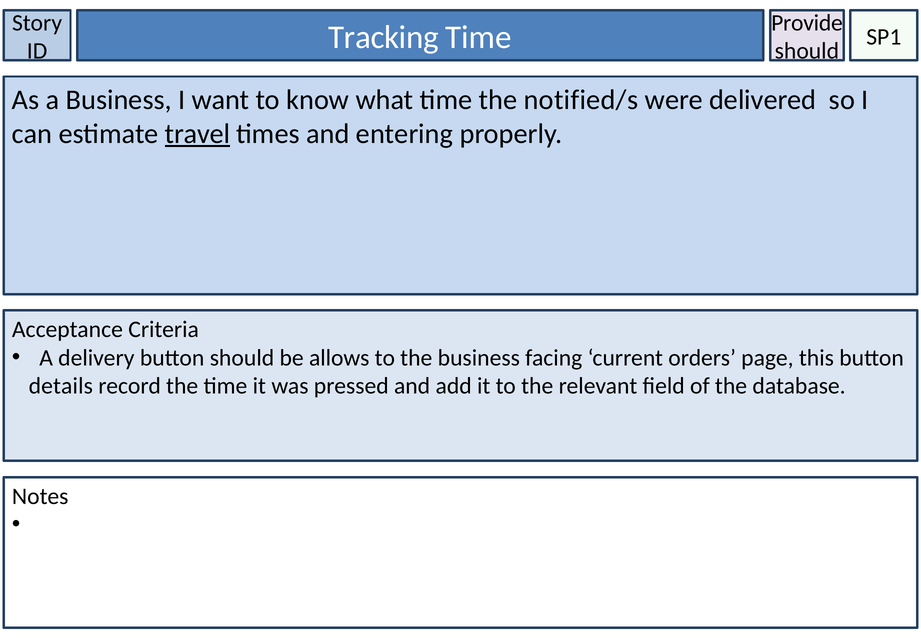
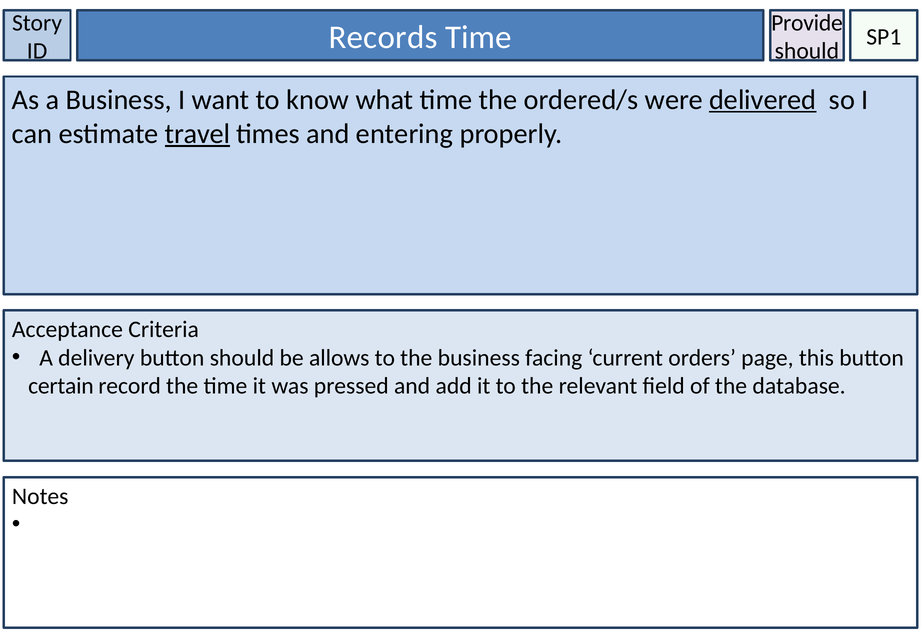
Tracking: Tracking -> Records (383, 38)
notified/s: notified/s -> ordered/s (581, 100)
delivered underline: none -> present (763, 100)
details: details -> certain (61, 386)
